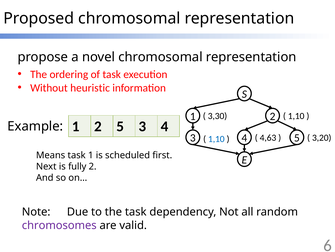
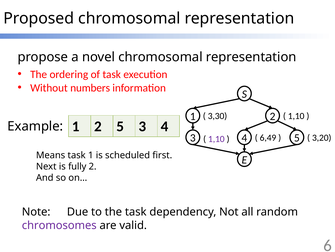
heuristic: heuristic -> numbers (90, 88)
1,10 colour: blue -> purple (216, 139)
4,63: 4,63 -> 6,49 (268, 137)
